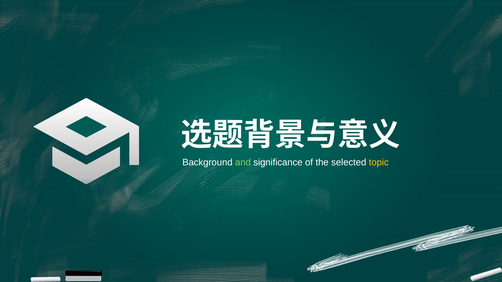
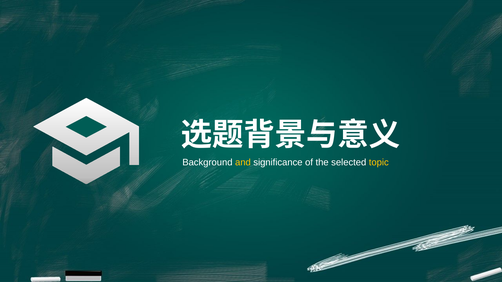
and colour: light green -> yellow (243, 163)
